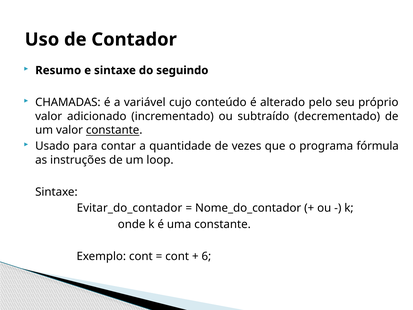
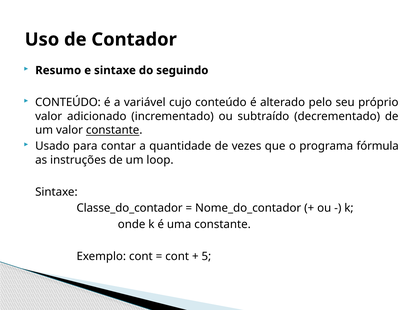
CHAMADAS: CHAMADAS -> CONTEÚDO (68, 102)
Evitar_do_contador: Evitar_do_contador -> Classe_do_contador (130, 208)
6: 6 -> 5 (206, 256)
